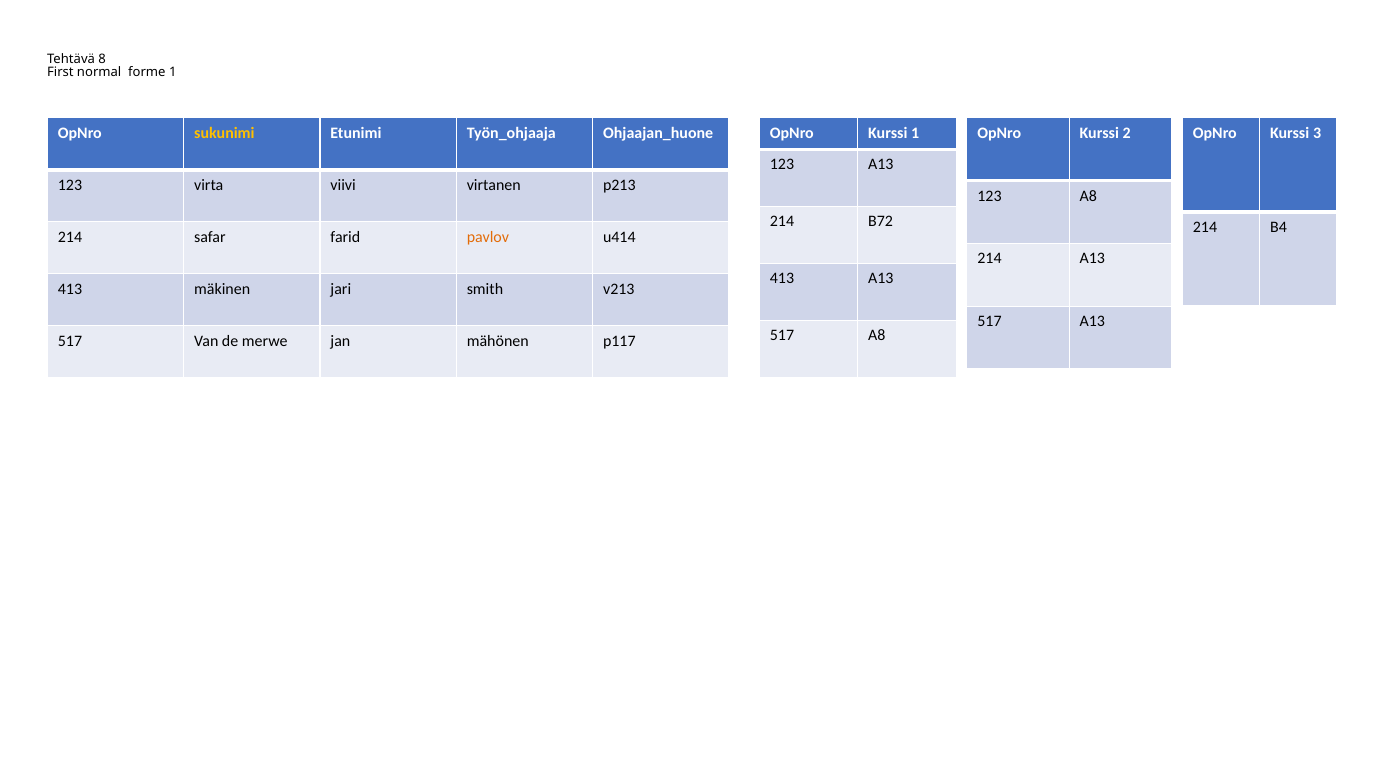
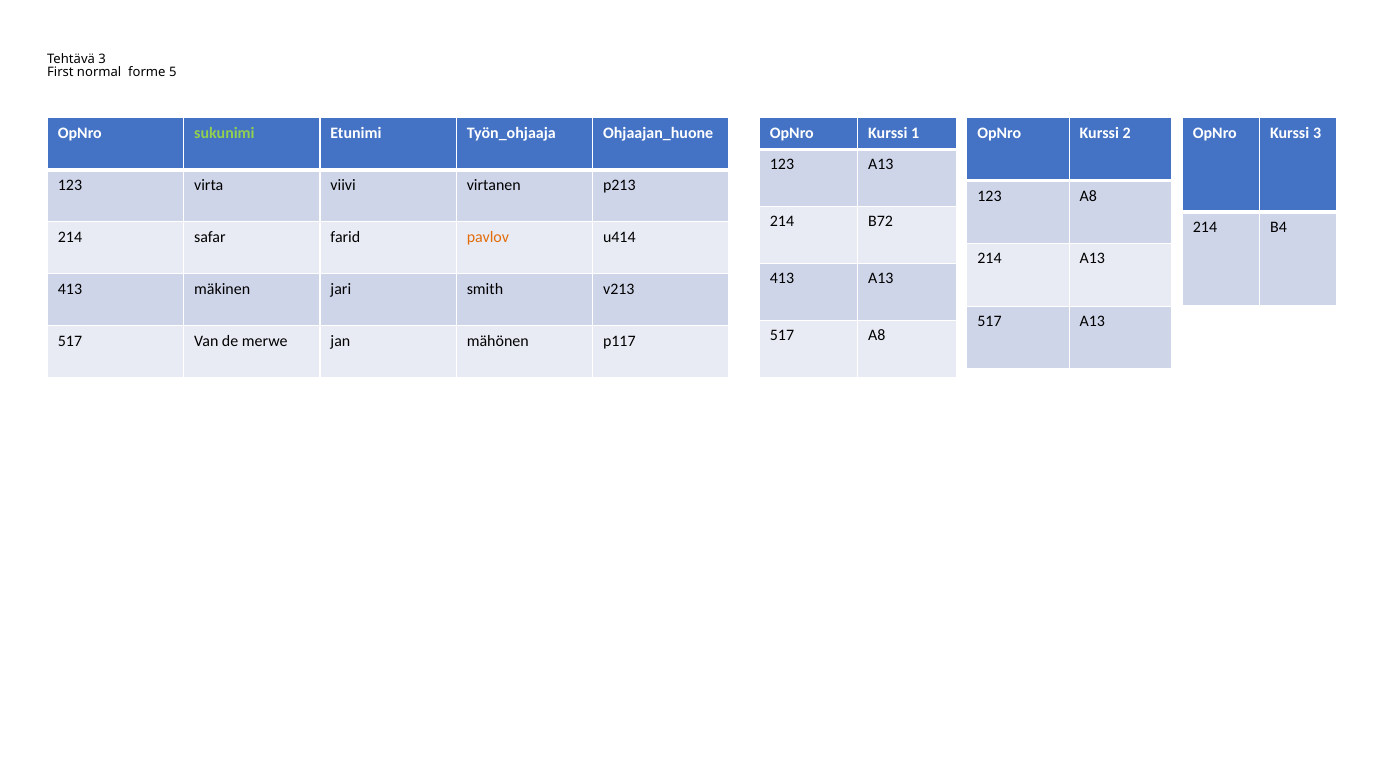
Tehtävä 8: 8 -> 3 (102, 59)
forme 1: 1 -> 5 (173, 72)
sukunimi colour: yellow -> light green (224, 133)
